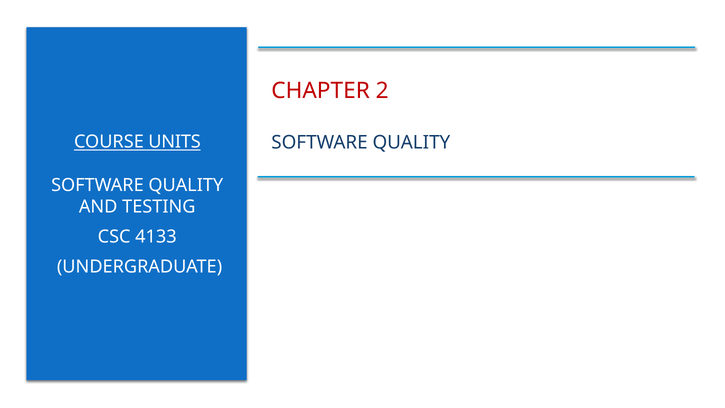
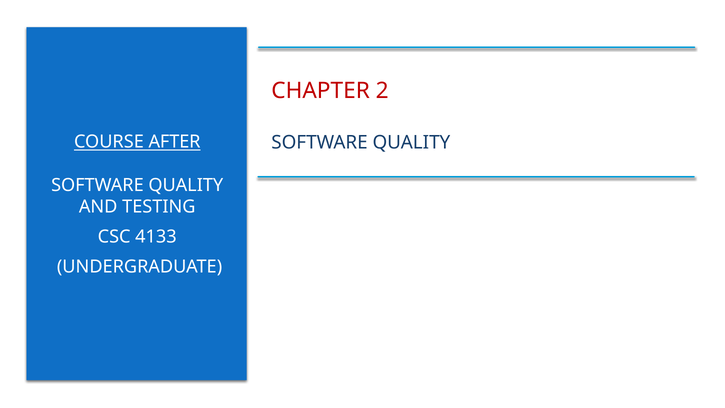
UNITS: UNITS -> AFTER (175, 142)
